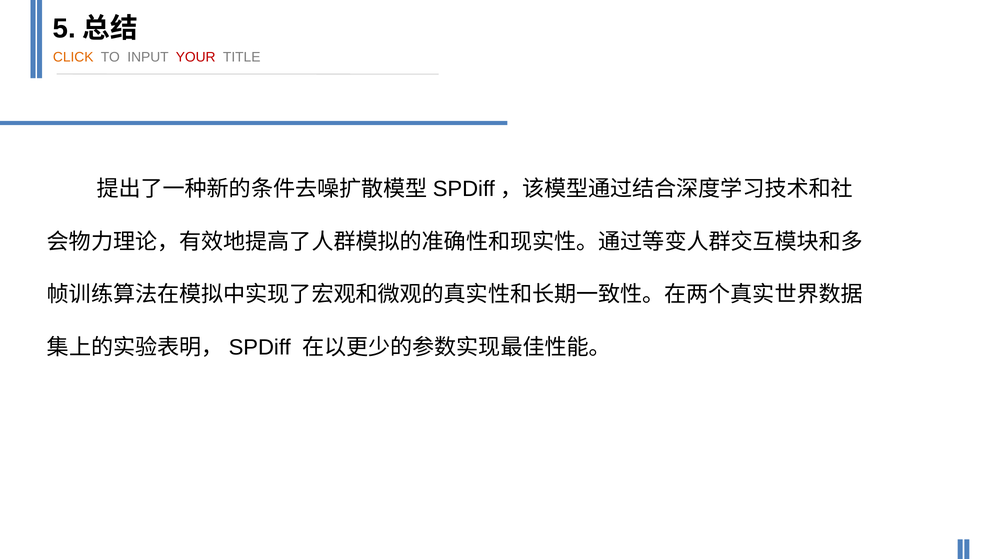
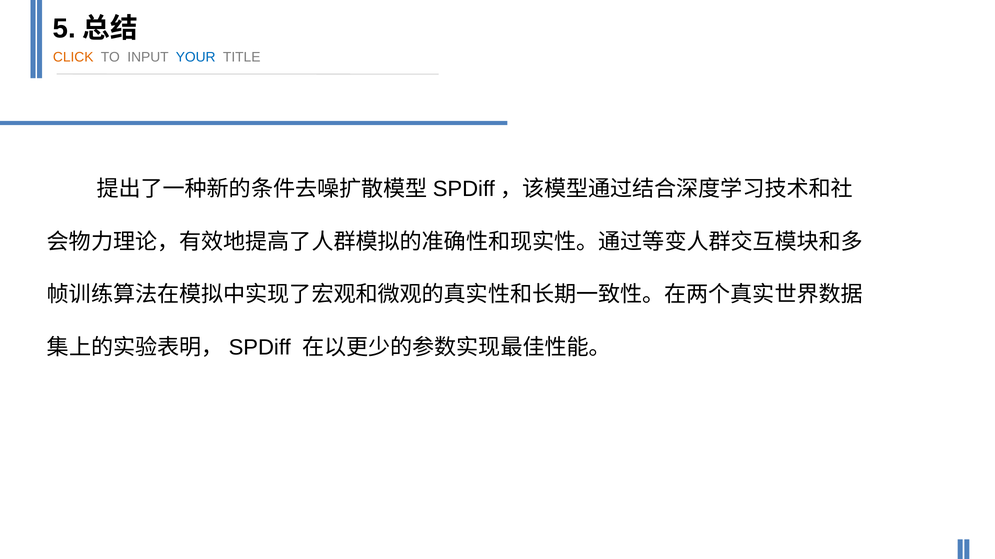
YOUR colour: red -> blue (196, 57)
